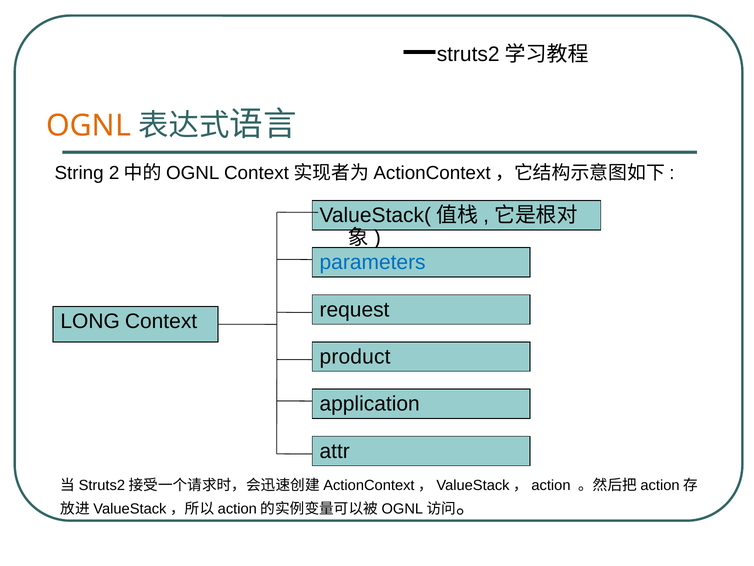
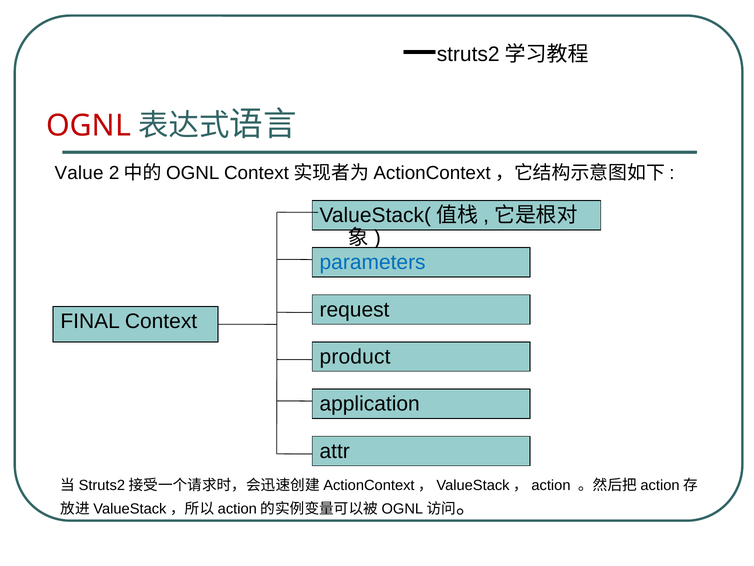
OGNL colour: orange -> red (89, 126)
String: String -> Value (79, 173)
LONG: LONG -> FINAL (90, 321)
